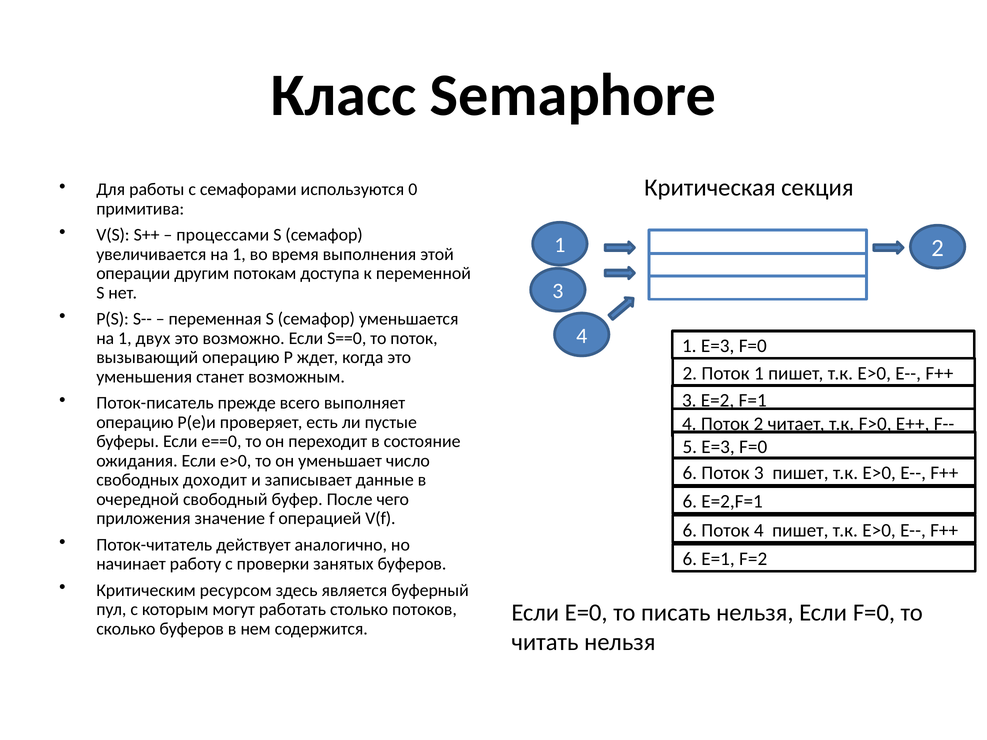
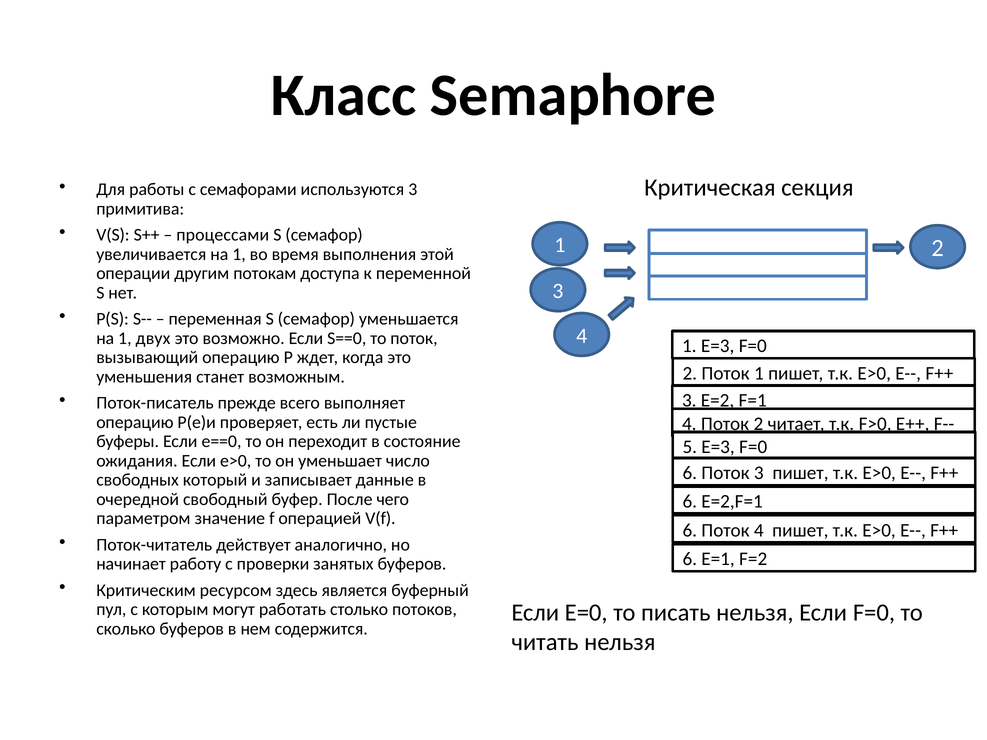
используются 0: 0 -> 3 (413, 190)
доходит: доходит -> который (215, 480)
приложения: приложения -> параметром (143, 519)
